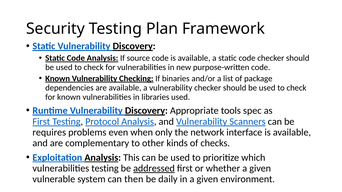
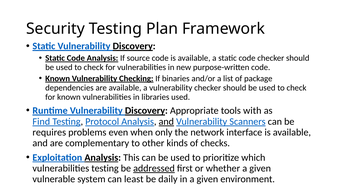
spec: spec -> with (252, 111)
First: First -> Find (41, 122)
and underline: none -> present (166, 122)
then: then -> least (134, 179)
